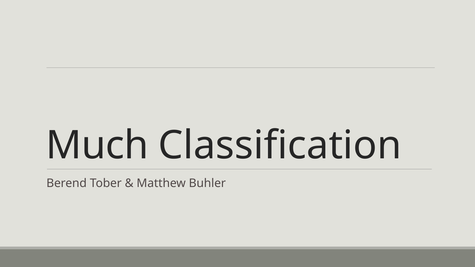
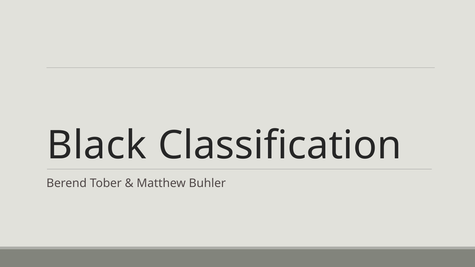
Much: Much -> Black (97, 146)
